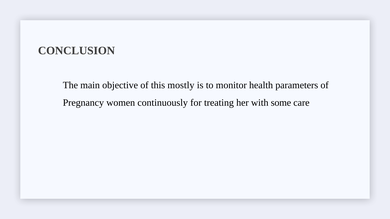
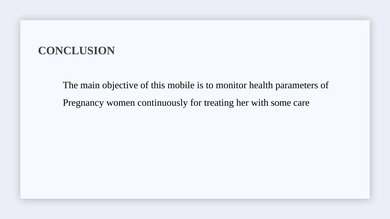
mostly: mostly -> mobile (181, 85)
